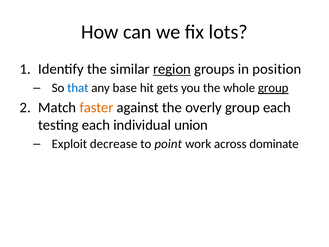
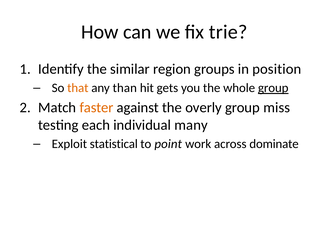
lots: lots -> trie (228, 32)
region underline: present -> none (172, 69)
that colour: blue -> orange (78, 88)
base: base -> than (125, 88)
group each: each -> miss (277, 107)
union: union -> many (191, 125)
decrease: decrease -> statistical (114, 144)
